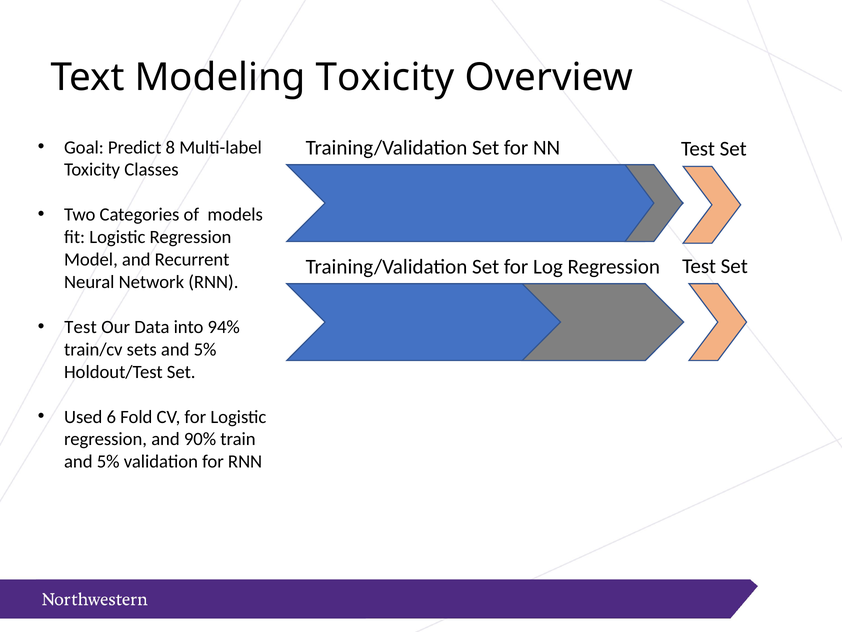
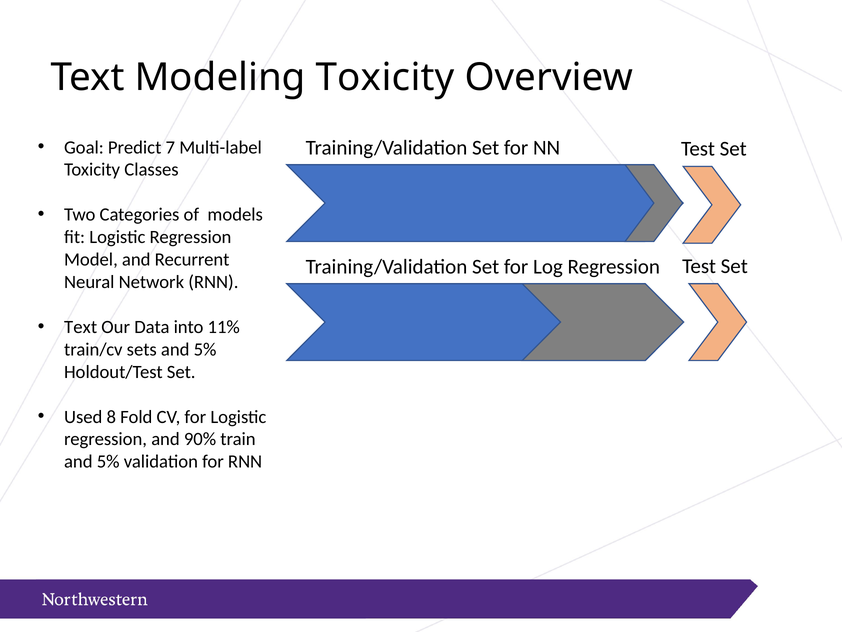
8: 8 -> 7 (170, 147)
Test: Test -> Text (81, 327)
94%: 94% -> 11% (224, 327)
6: 6 -> 8 (111, 417)
